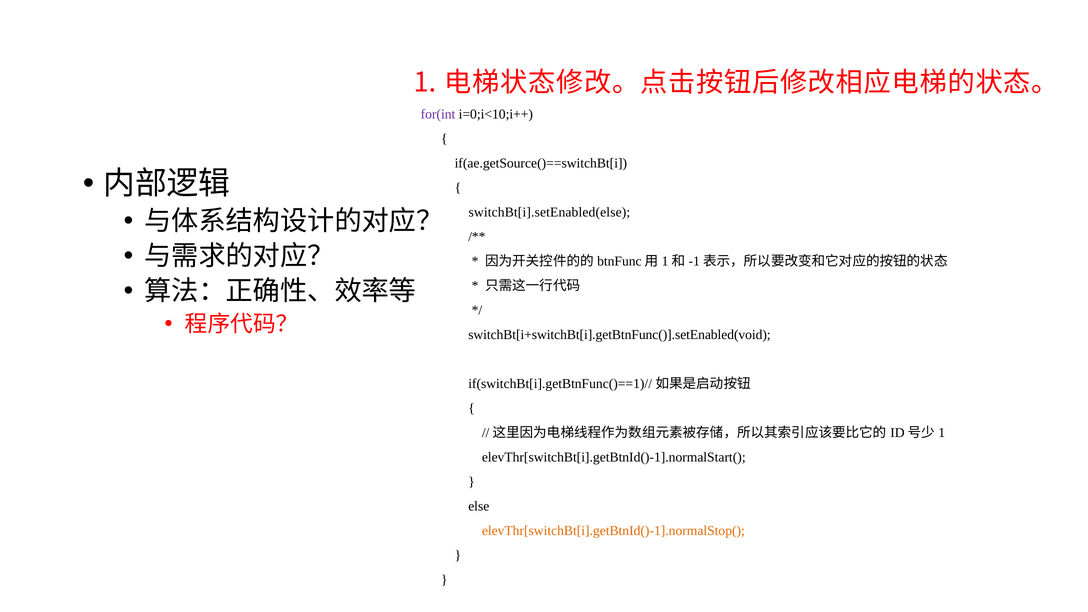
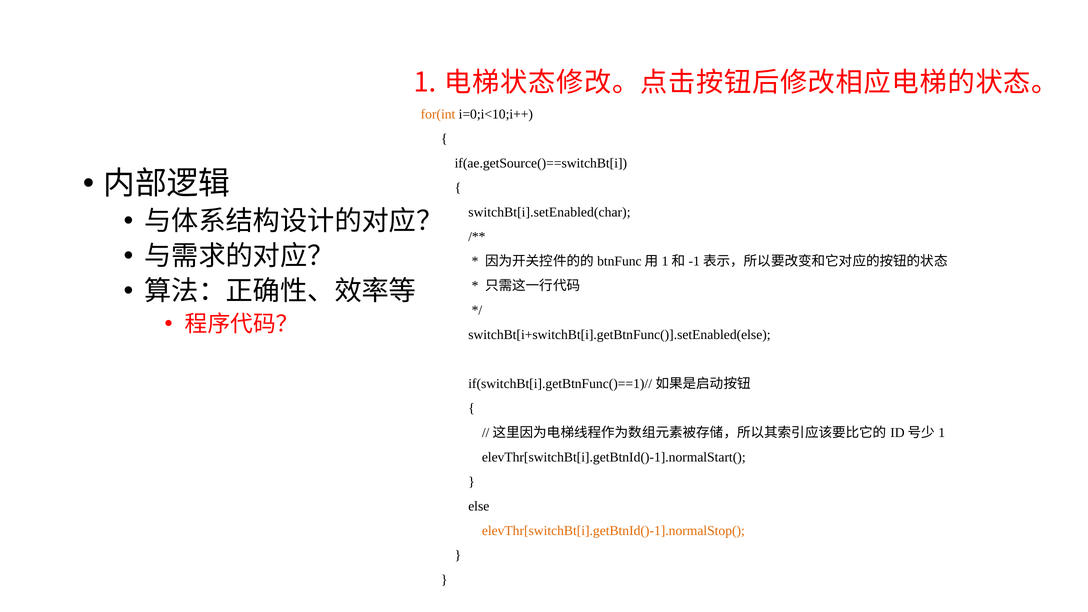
for(int colour: purple -> orange (438, 114)
switchBt[i].setEnabled(else: switchBt[i].setEnabled(else -> switchBt[i].setEnabled(char (549, 212)
switchBt[i+switchBt[i].getBtnFunc()].setEnabled(void: switchBt[i+switchBt[i].getBtnFunc()].setEnabled(void -> switchBt[i+switchBt[i].getBtnFunc()].setEnabled(else (619, 335)
